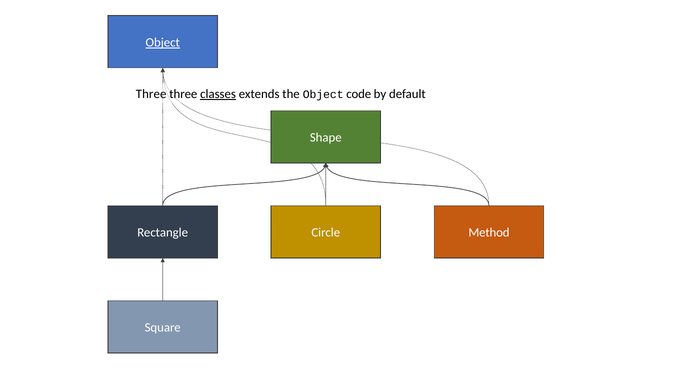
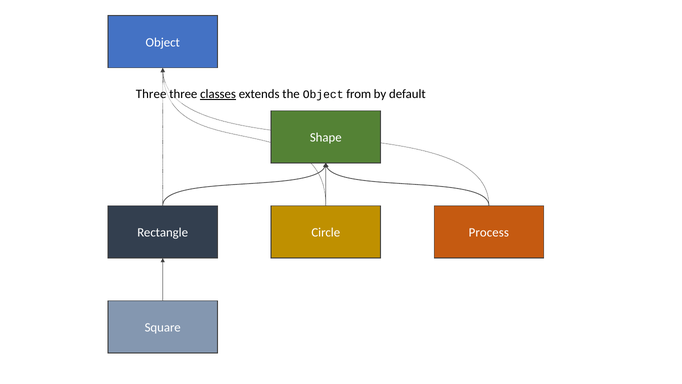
Object underline: present -> none (163, 43)
code: code -> from (359, 94)
Method: Method -> Process (489, 232)
